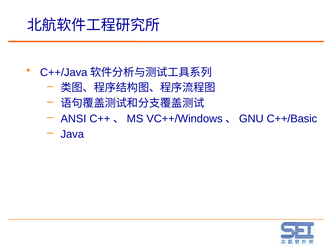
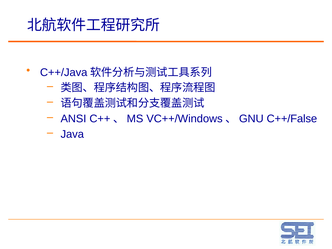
C++/Basic: C++/Basic -> C++/False (292, 119)
